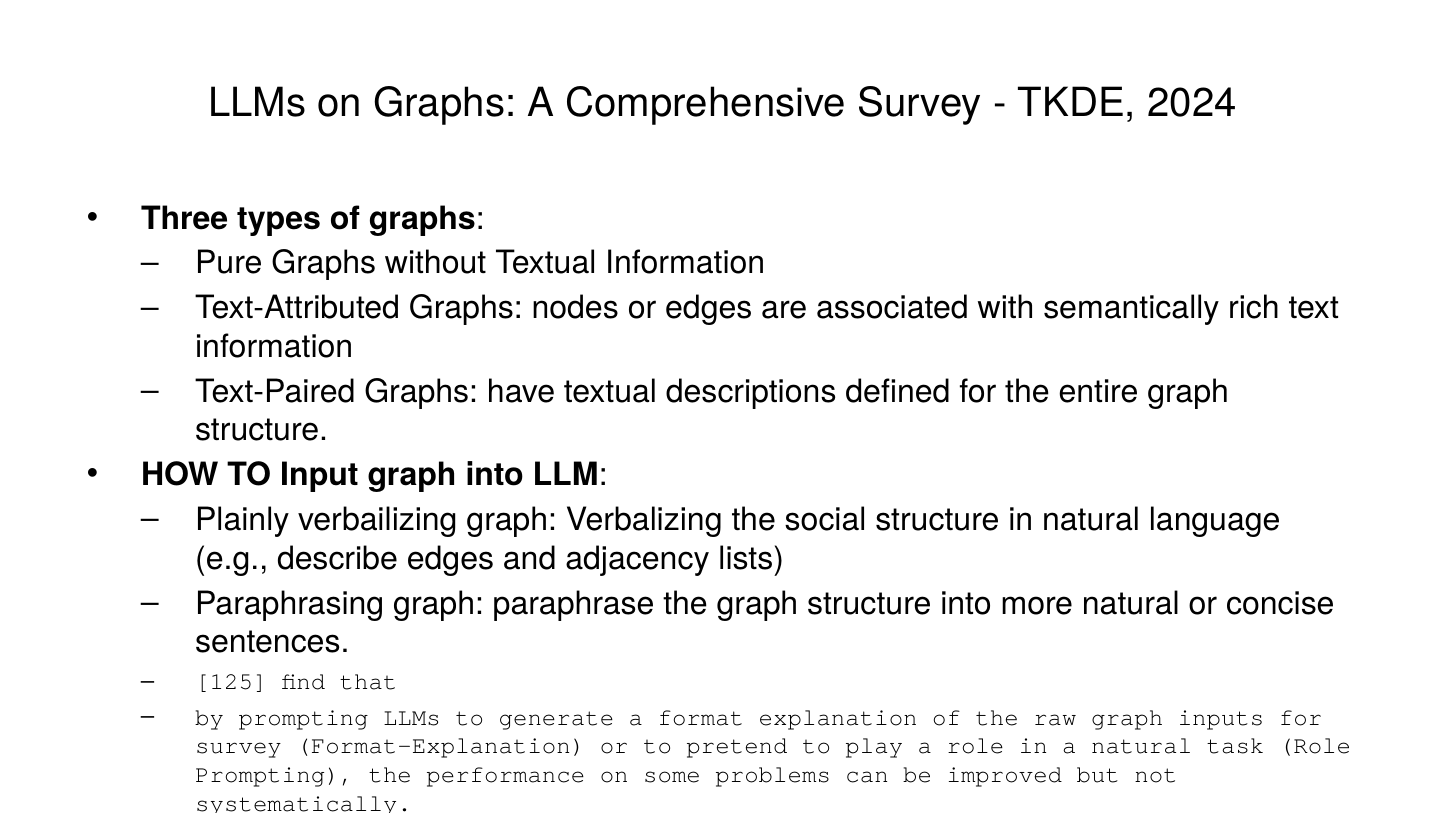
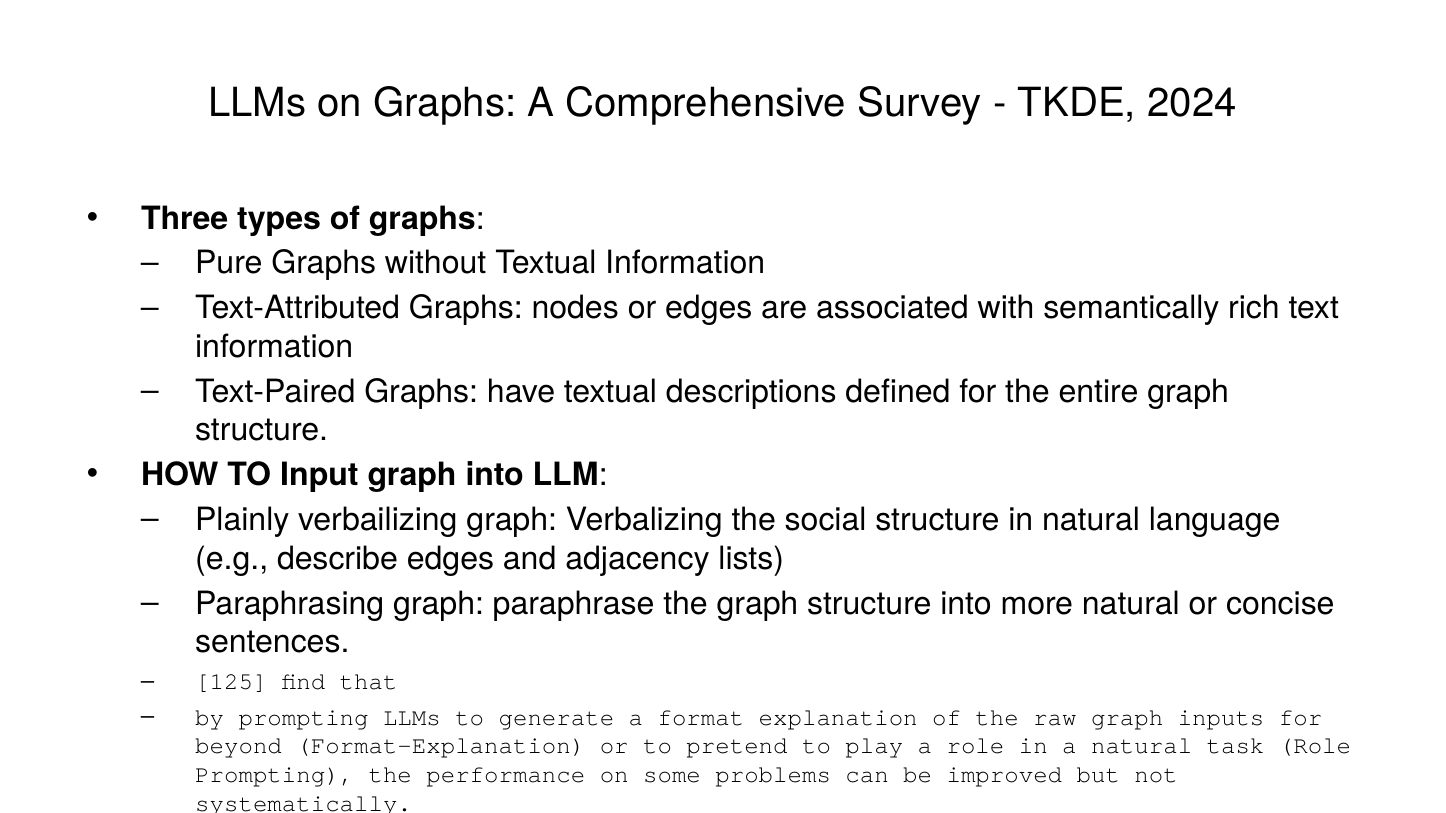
survey: survey -> beyond (239, 746)
